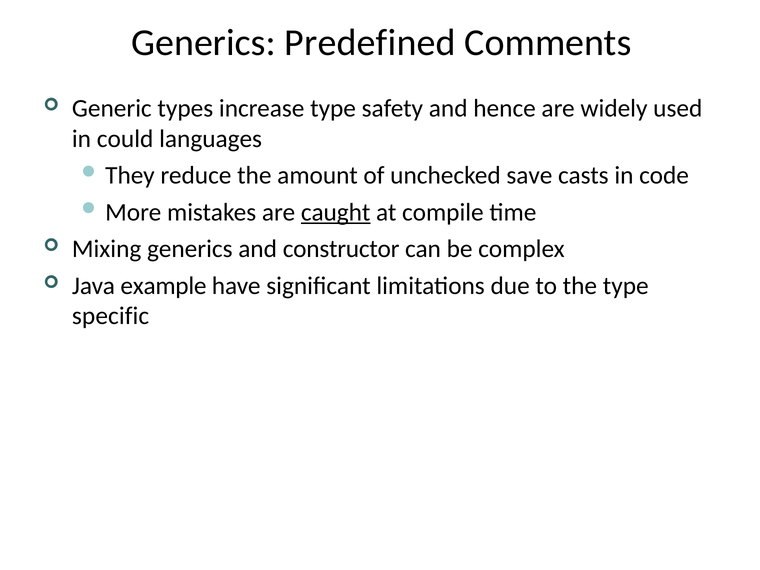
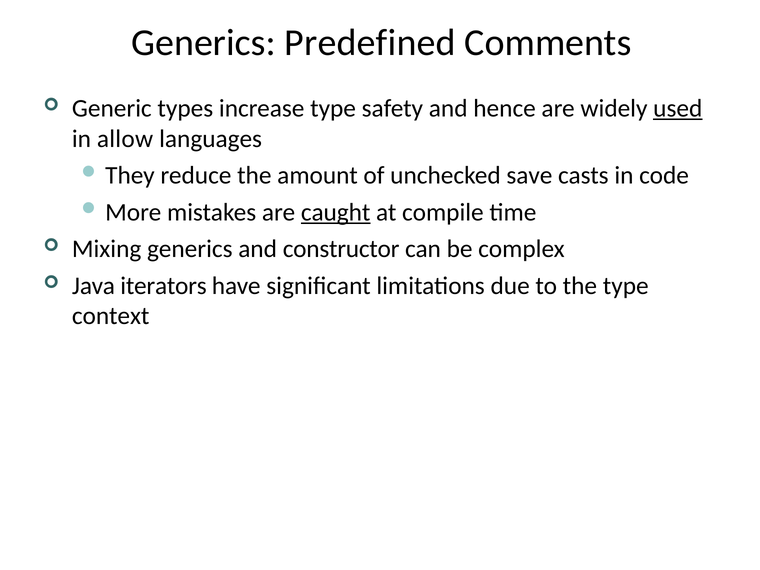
used underline: none -> present (678, 108)
could: could -> allow (125, 139)
example: example -> iterators (164, 286)
specific: specific -> context (111, 316)
